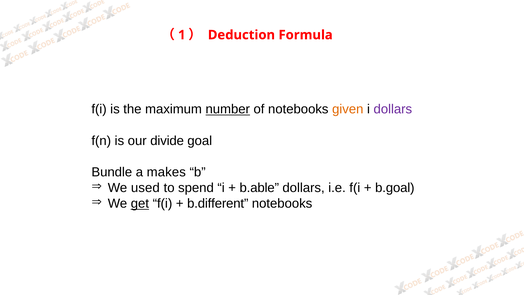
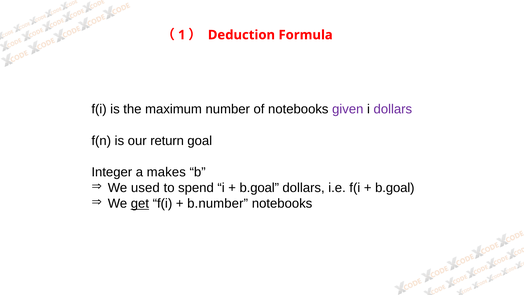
number underline: present -> none (228, 109)
given colour: orange -> purple (348, 109)
divide: divide -> return (167, 141)
Bundle: Bundle -> Integer (112, 172)
b.able: b.able -> b.goal (259, 188)
b.different: b.different -> b.number (218, 204)
